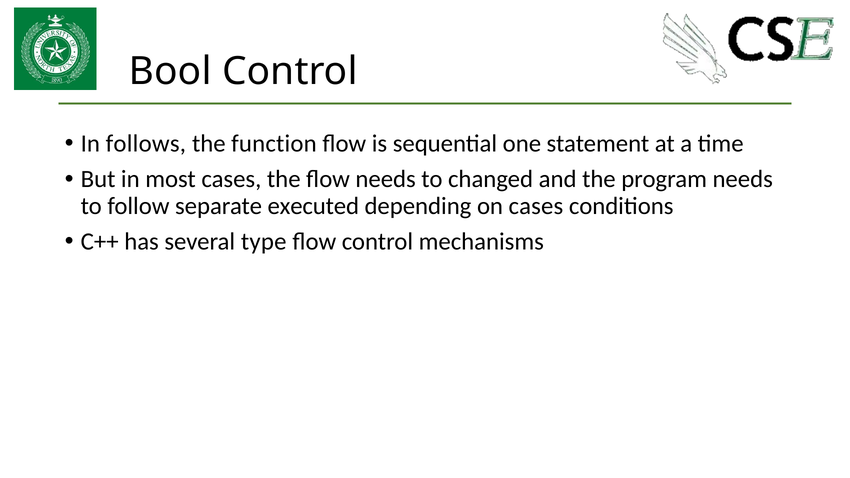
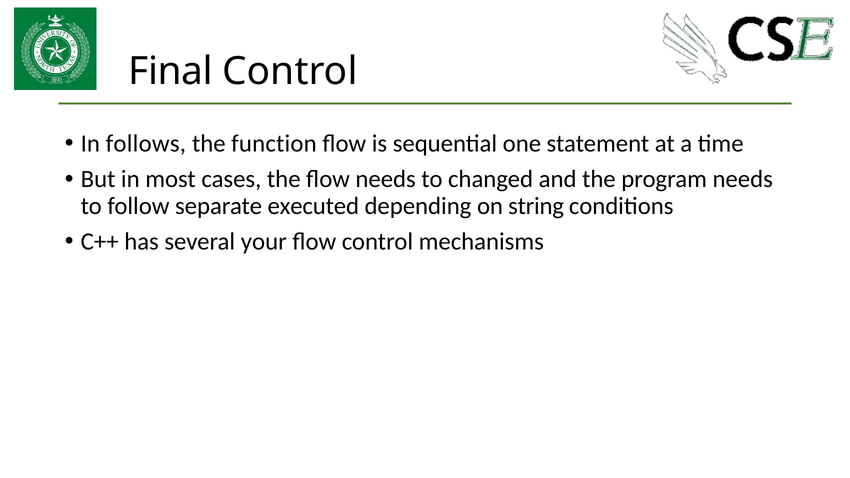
Bool: Bool -> Final (171, 71)
on cases: cases -> string (536, 206)
type: type -> your (264, 242)
